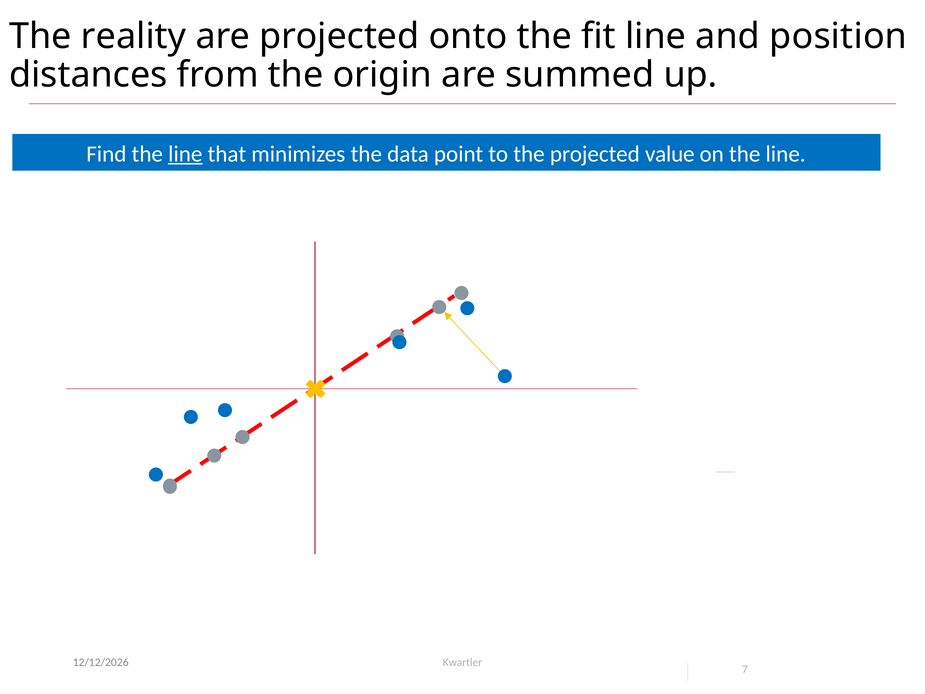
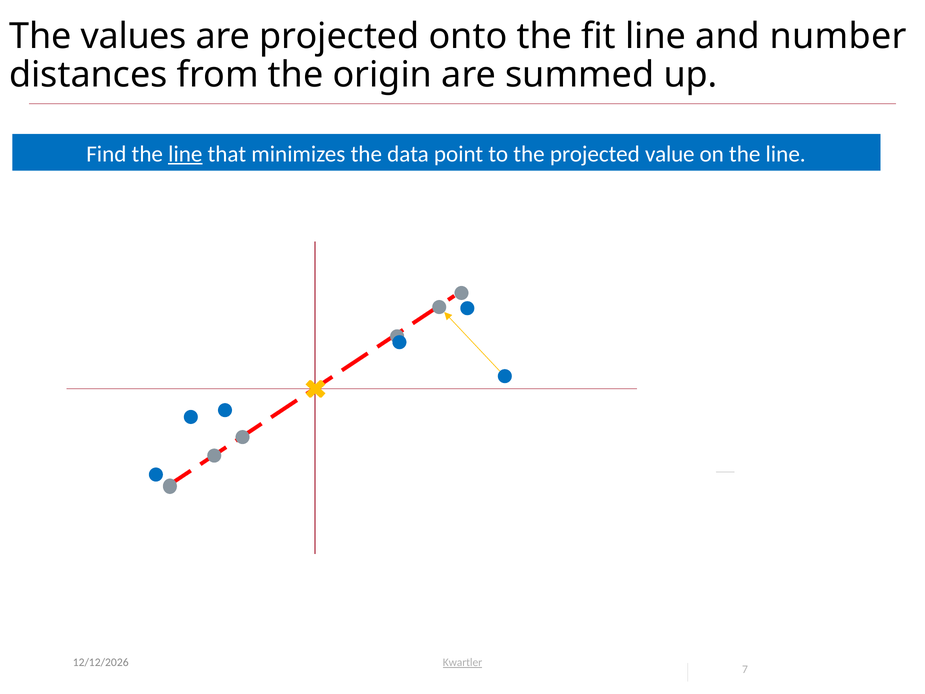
reality: reality -> values (134, 36)
position: position -> number (838, 36)
Kwartler underline: none -> present (462, 662)
